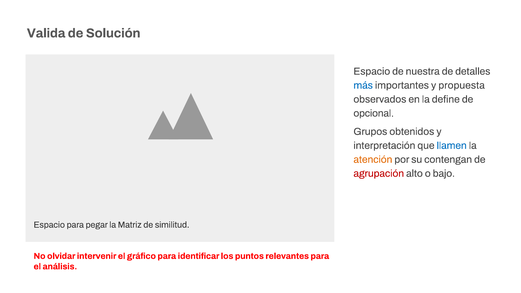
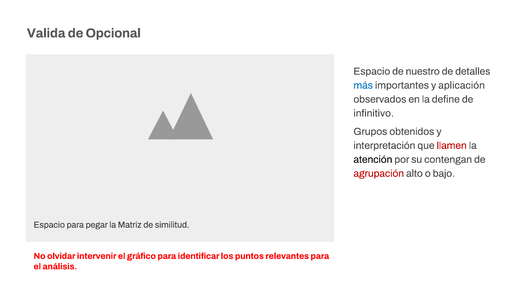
Solución: Solución -> Opcional (113, 33)
nuestra: nuestra -> nuestro (423, 71)
propuesta: propuesta -> aplicación (462, 85)
opcional: opcional -> infinitivo (374, 113)
llamen colour: blue -> red (452, 146)
atención colour: orange -> black (373, 159)
